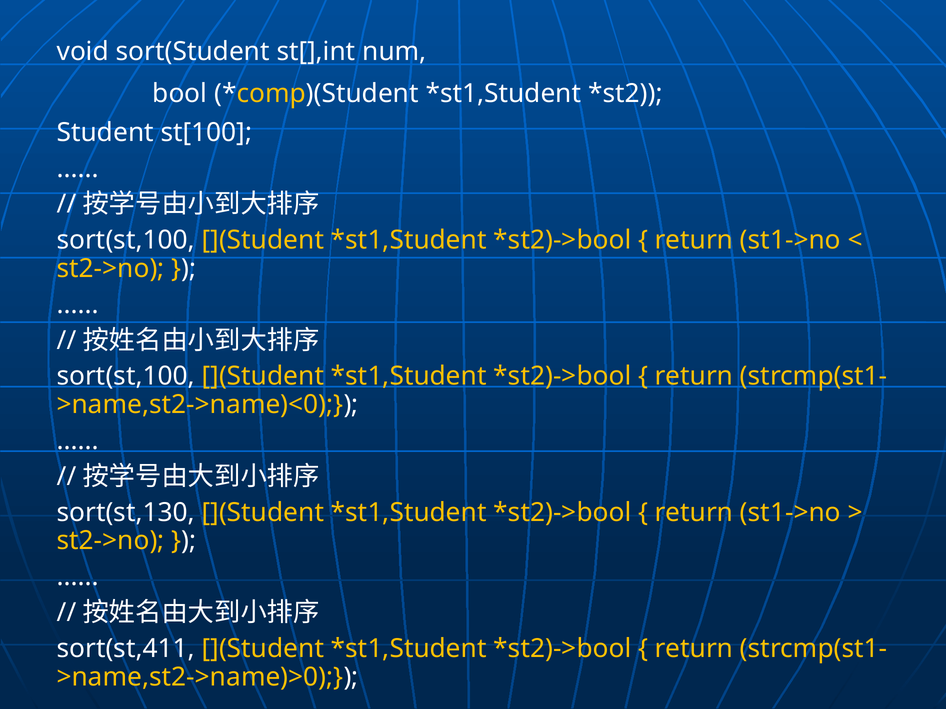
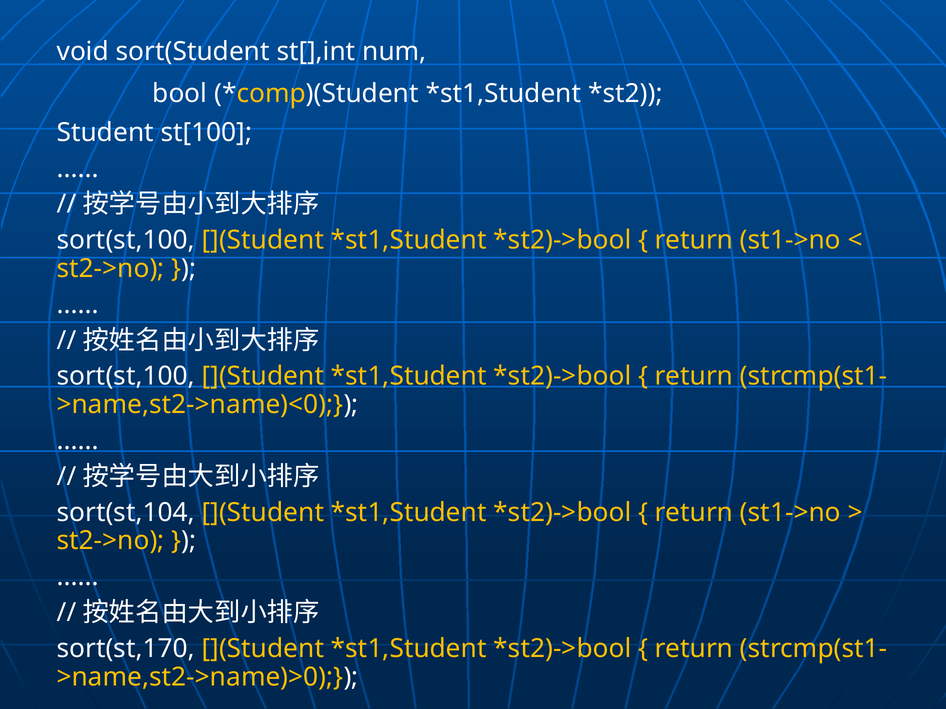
sort(st,130: sort(st,130 -> sort(st,104 (126, 513)
sort(st,411: sort(st,411 -> sort(st,170 (126, 649)
